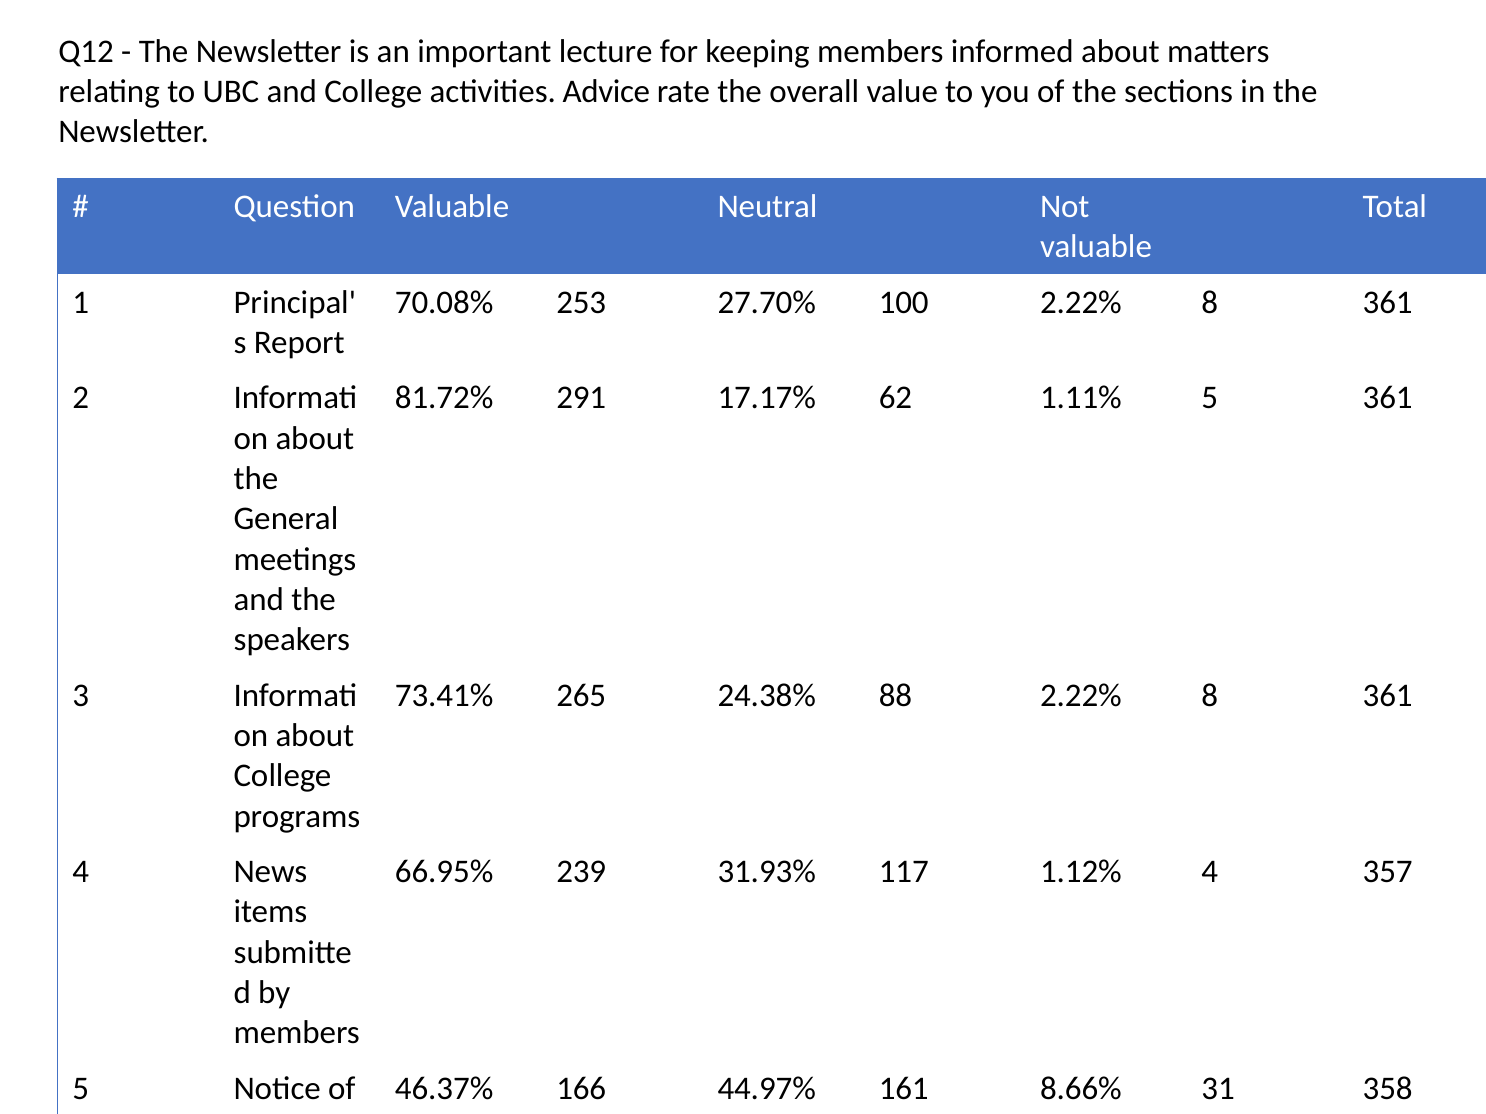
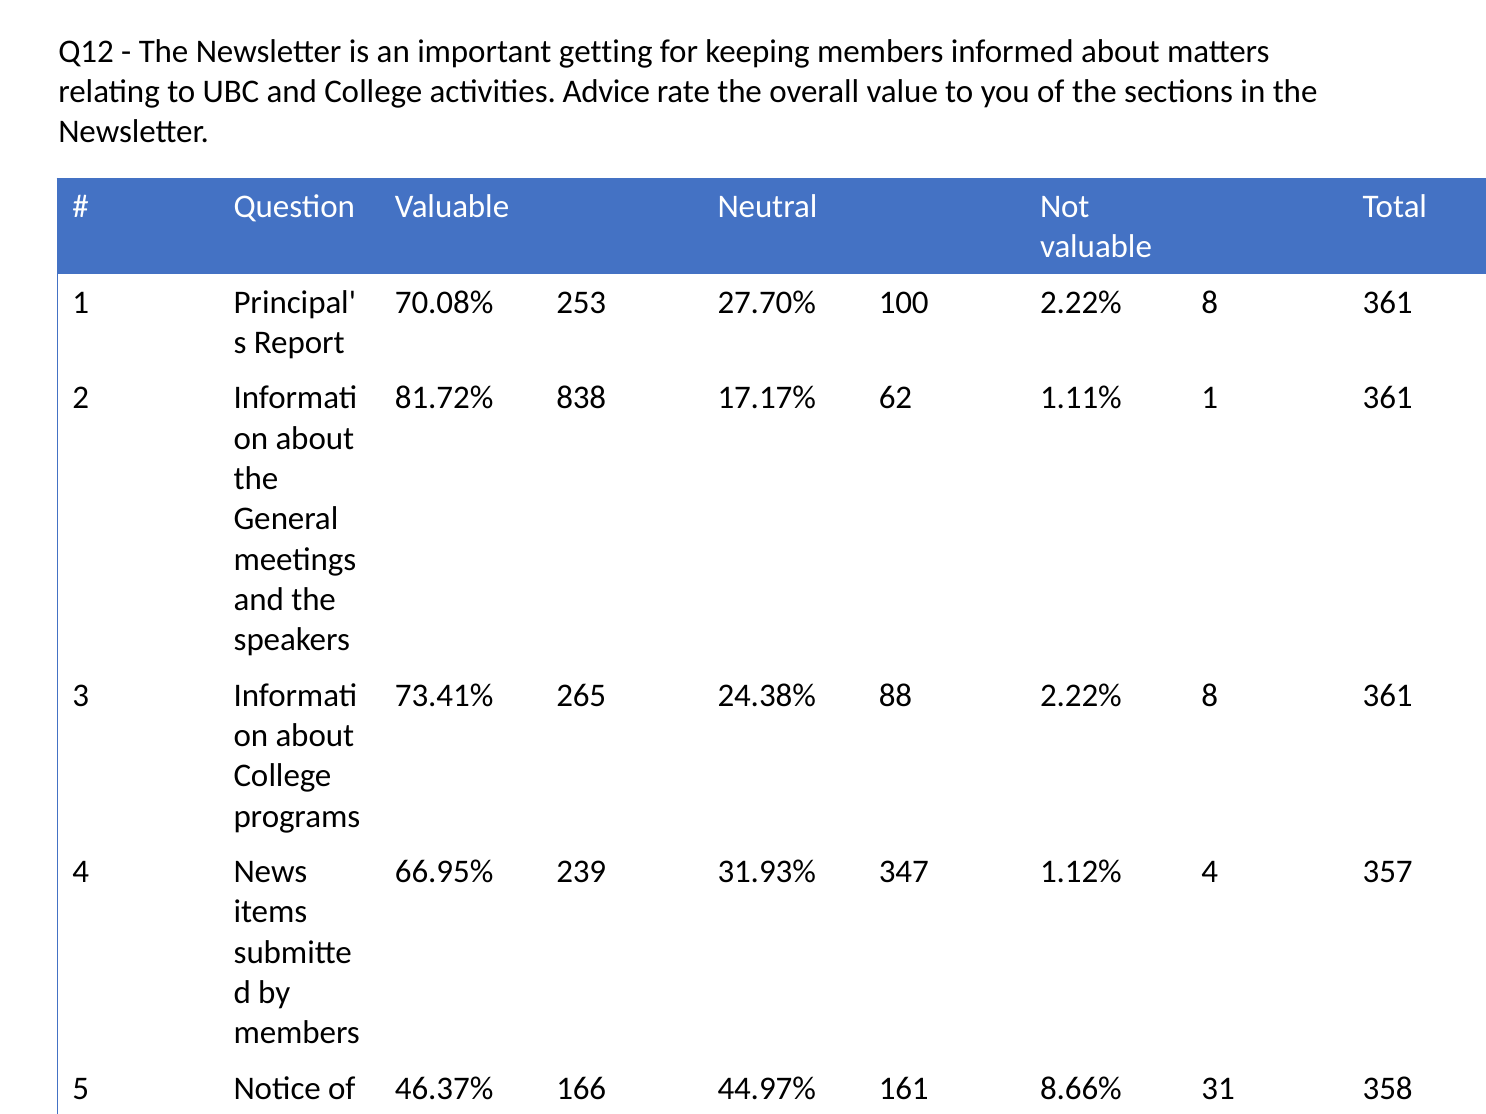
lecture: lecture -> getting (606, 52)
291: 291 -> 838 (581, 398)
1.11% 5: 5 -> 1 (1210, 398)
117: 117 -> 347 (904, 872)
